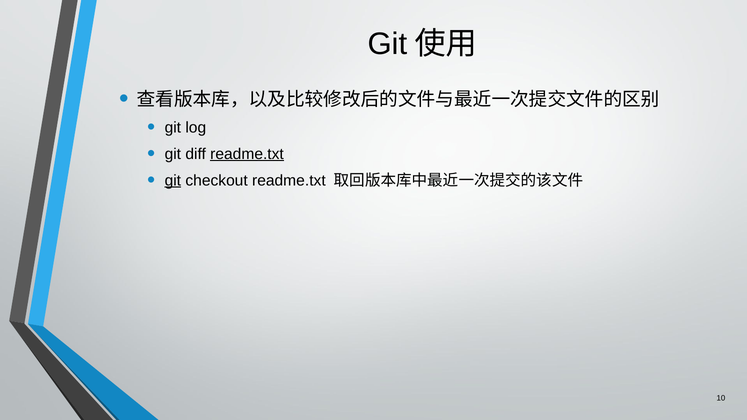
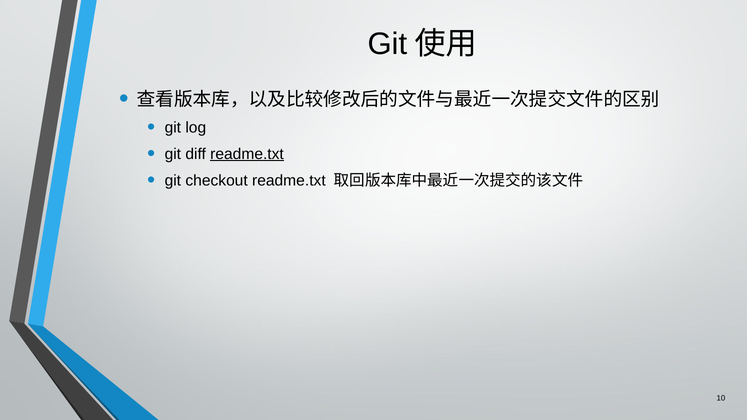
git underline: present -> none (173, 181)
